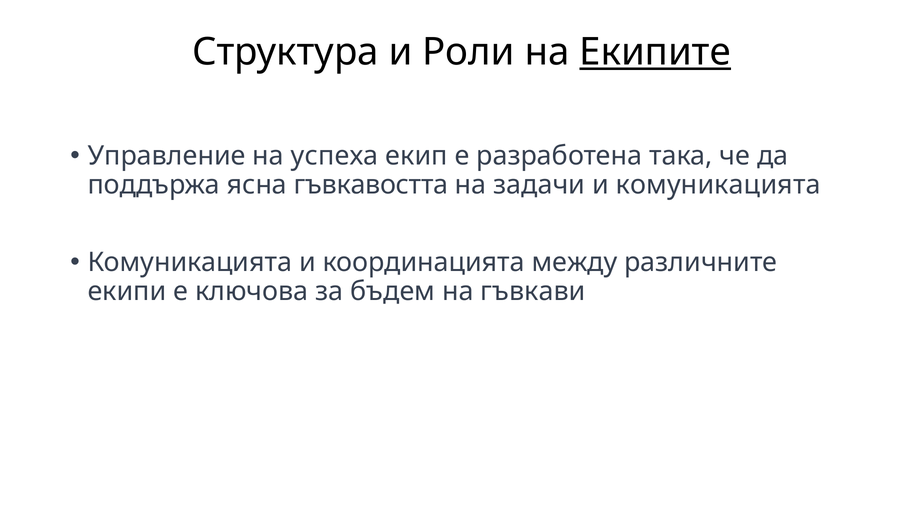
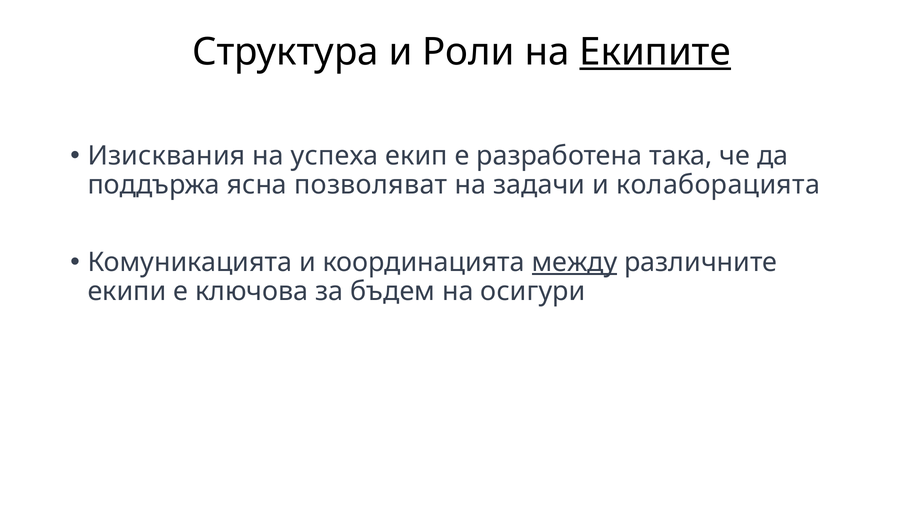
Управление: Управление -> Изисквания (167, 156)
гъвкавостта: гъвкавостта -> позволяват (371, 185)
и комуникацията: комуникацията -> колаборацията (718, 185)
между underline: none -> present (575, 263)
гъвкави: гъвкави -> осигури (533, 292)
